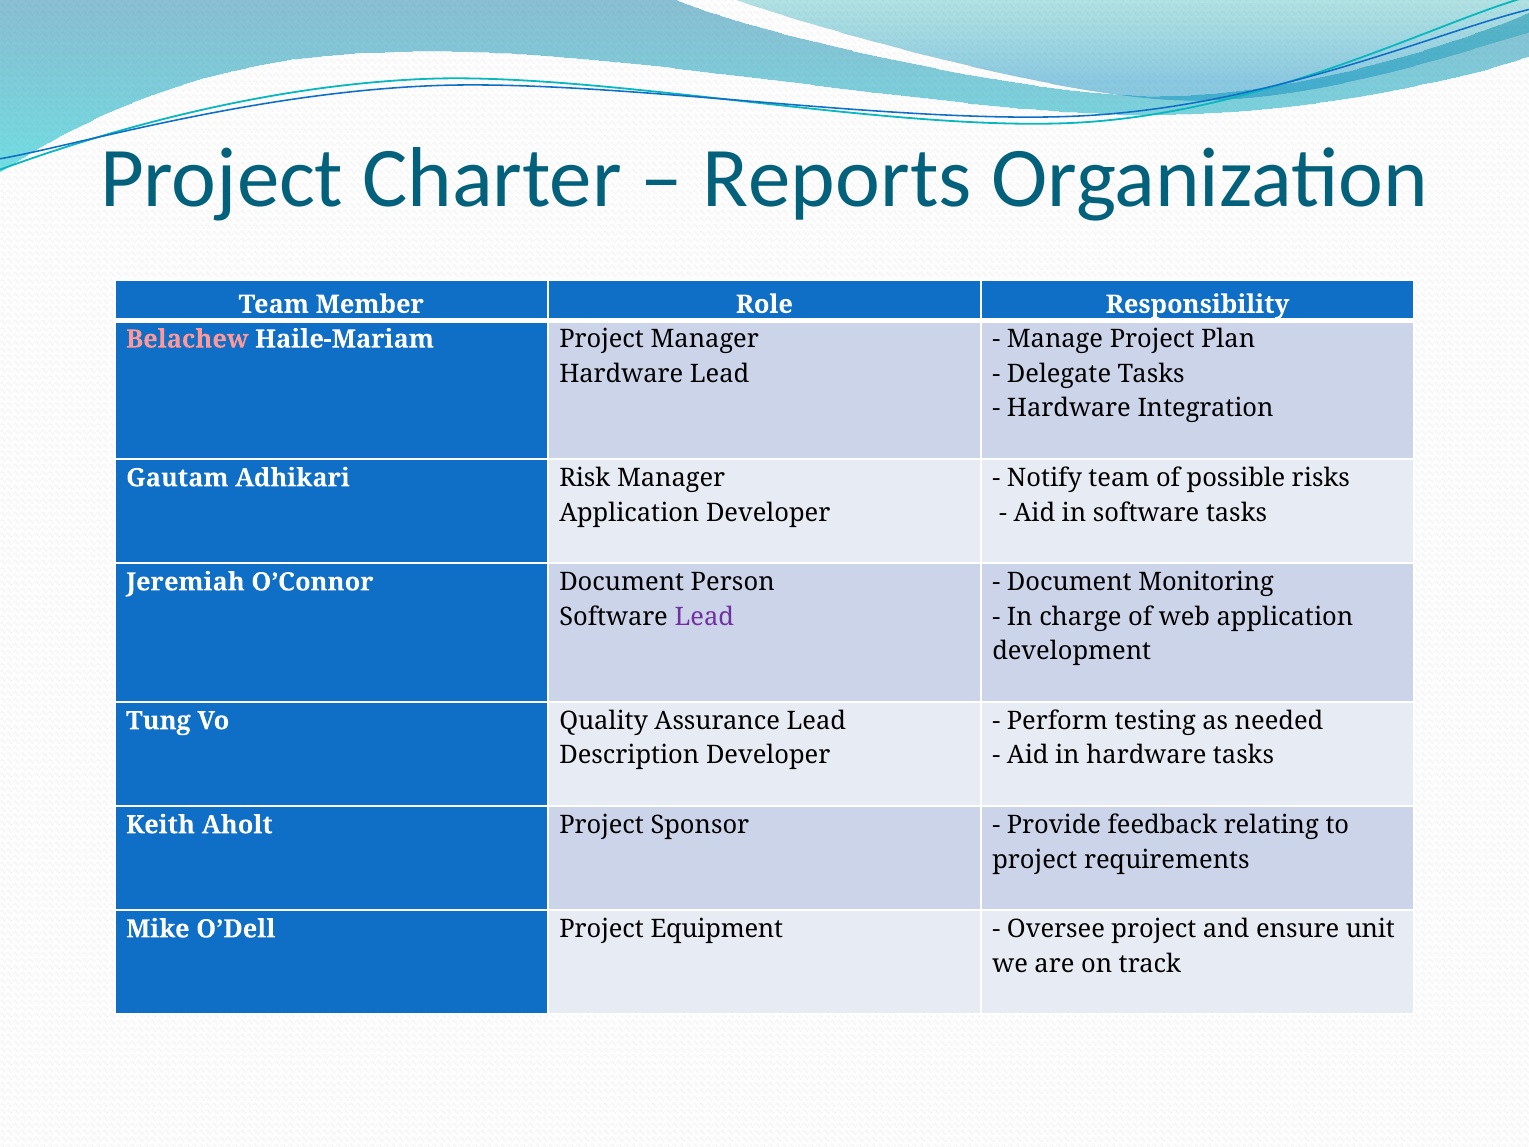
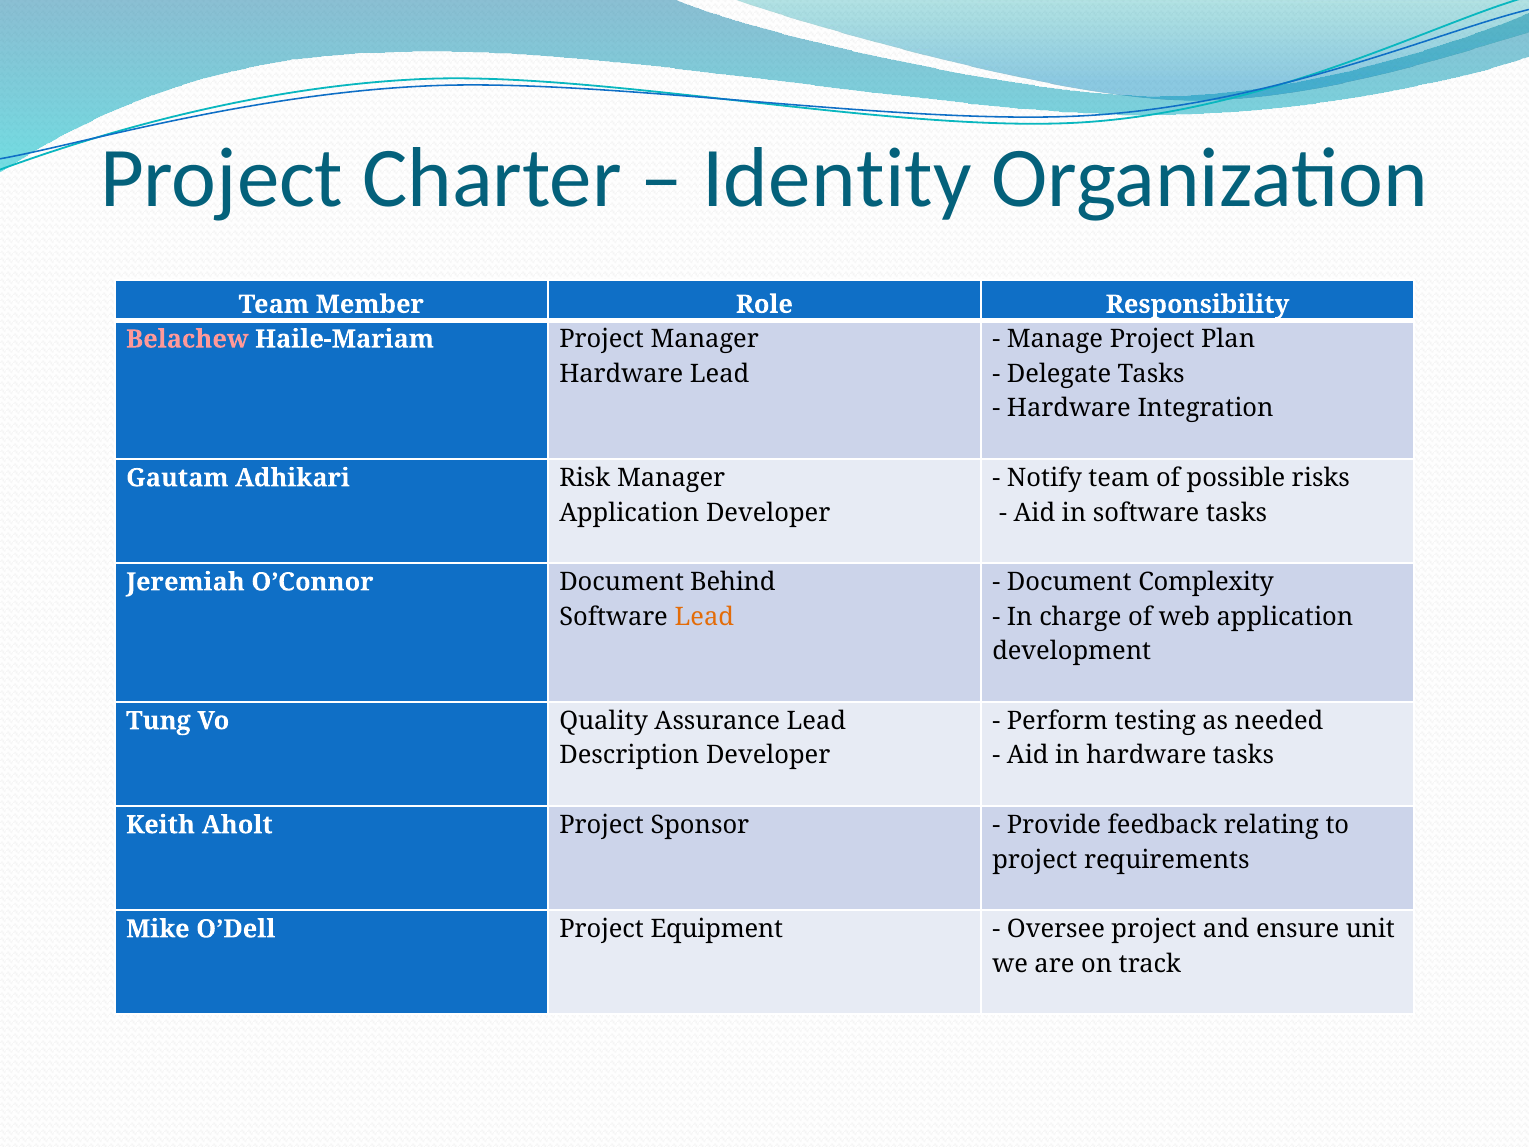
Reports: Reports -> Identity (837, 178)
Person: Person -> Behind (733, 582)
Monitoring: Monitoring -> Complexity (1206, 582)
Lead colour: purple -> orange (704, 617)
